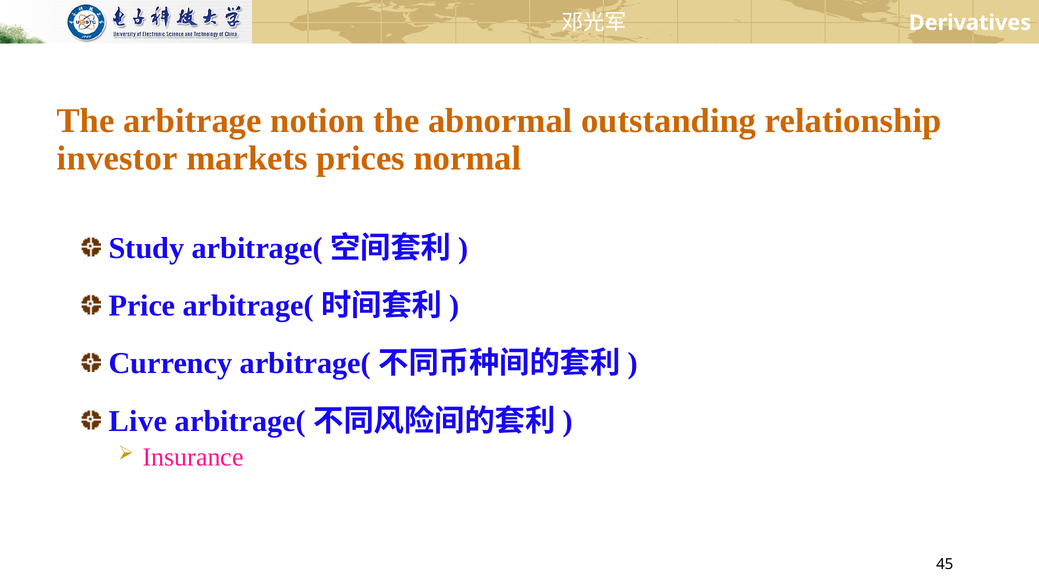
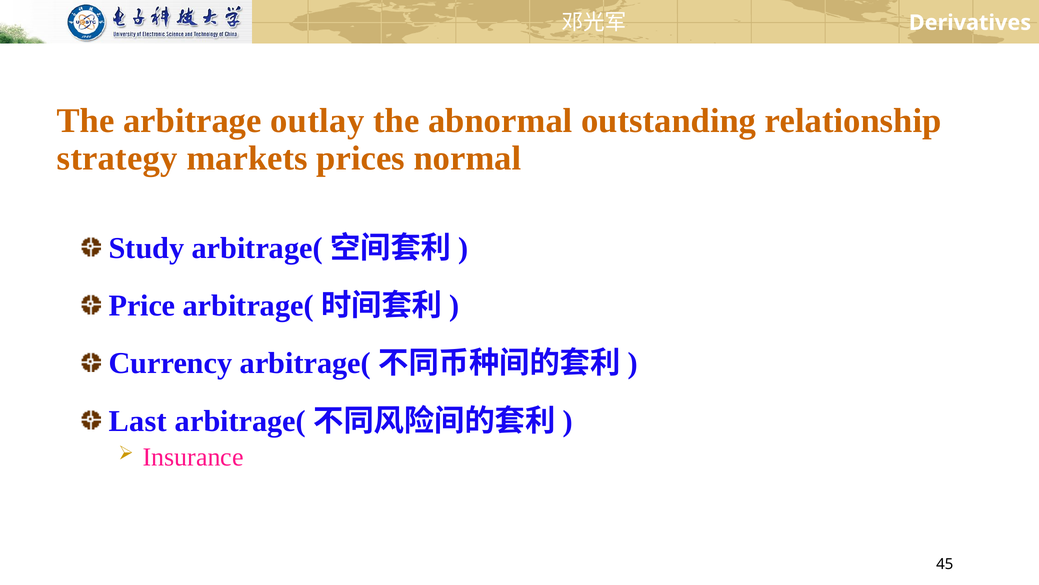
notion: notion -> outlay (317, 121)
investor: investor -> strategy (117, 158)
Live: Live -> Last (138, 421)
